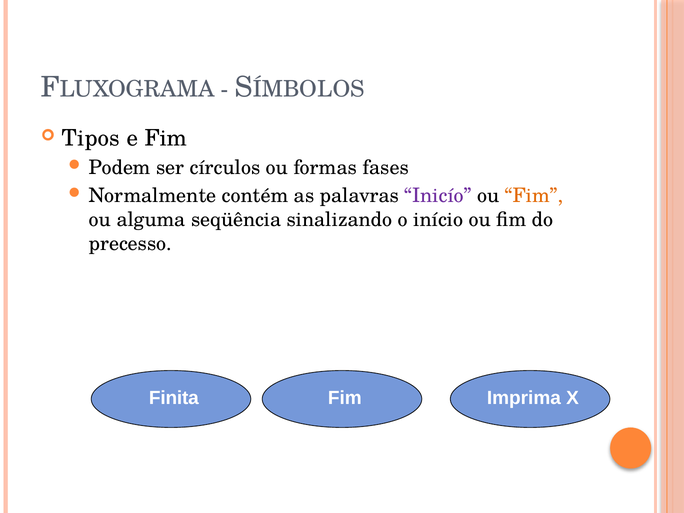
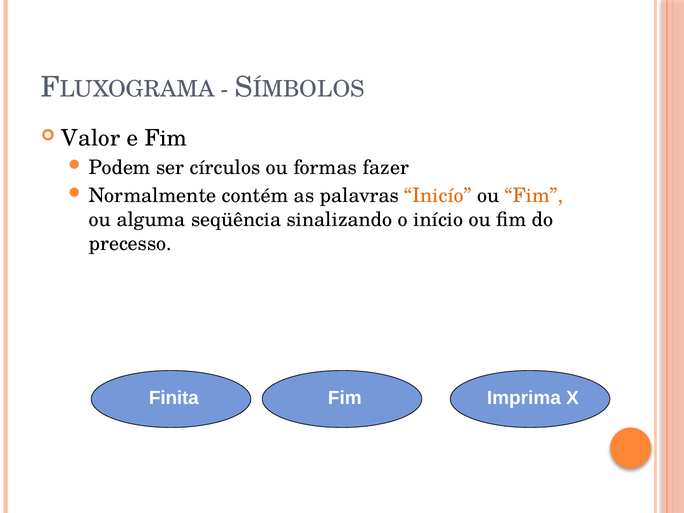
Tipos: Tipos -> Valor (91, 138)
fases: fases -> fazer (386, 168)
Inicío colour: purple -> orange (438, 196)
